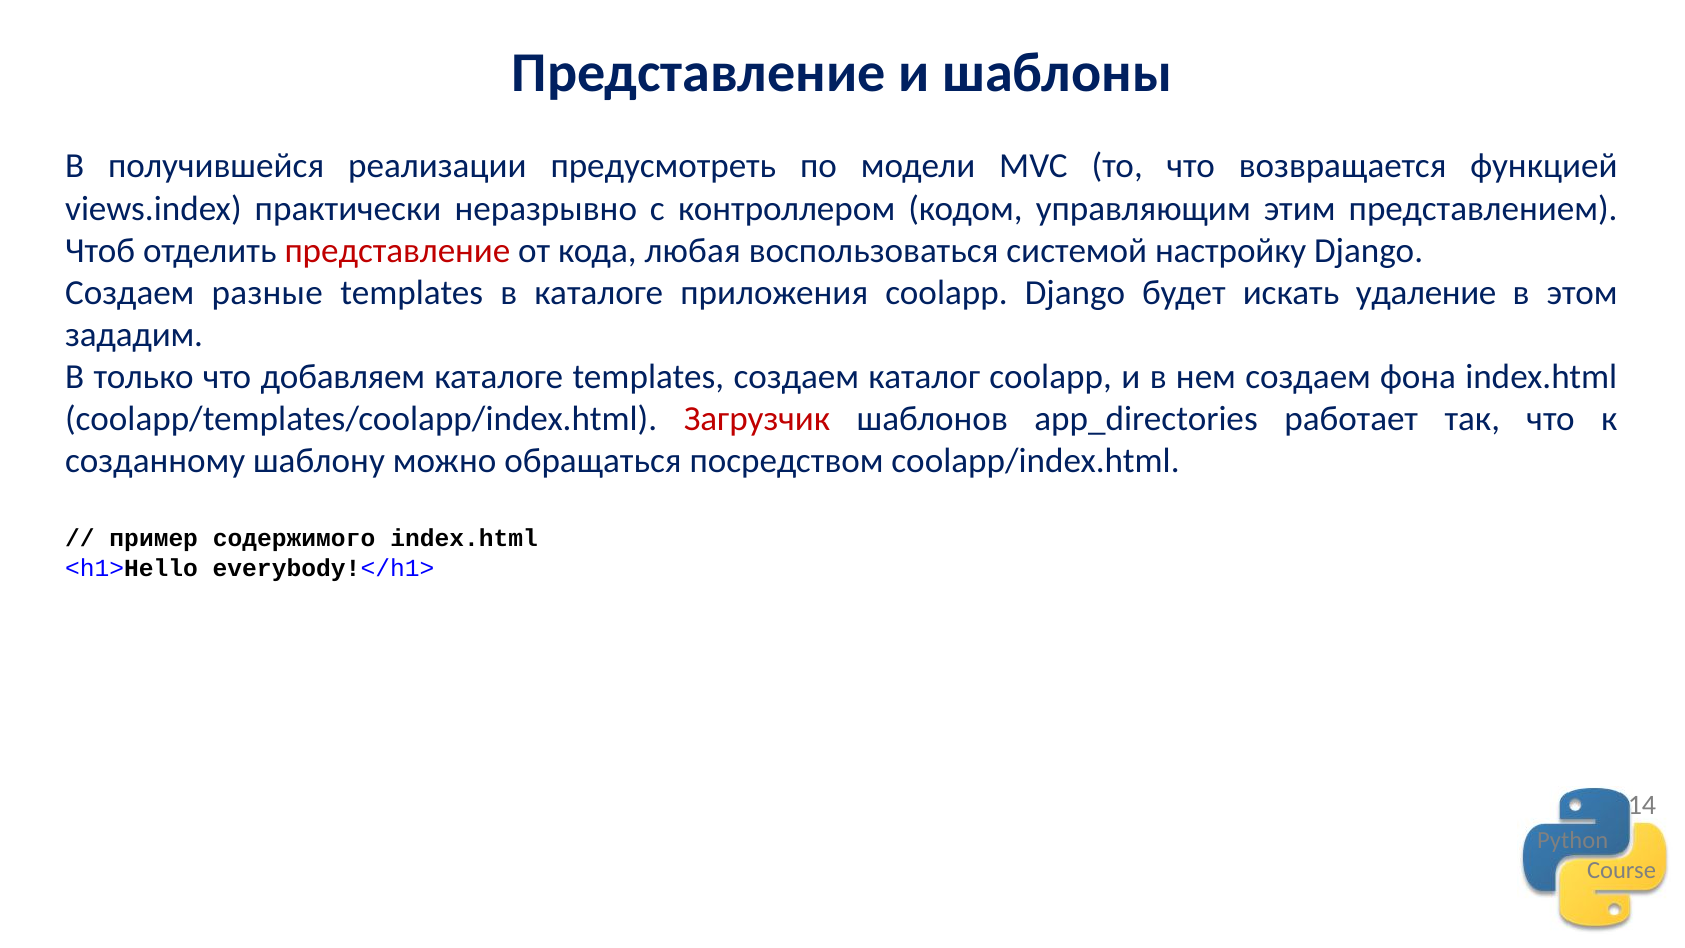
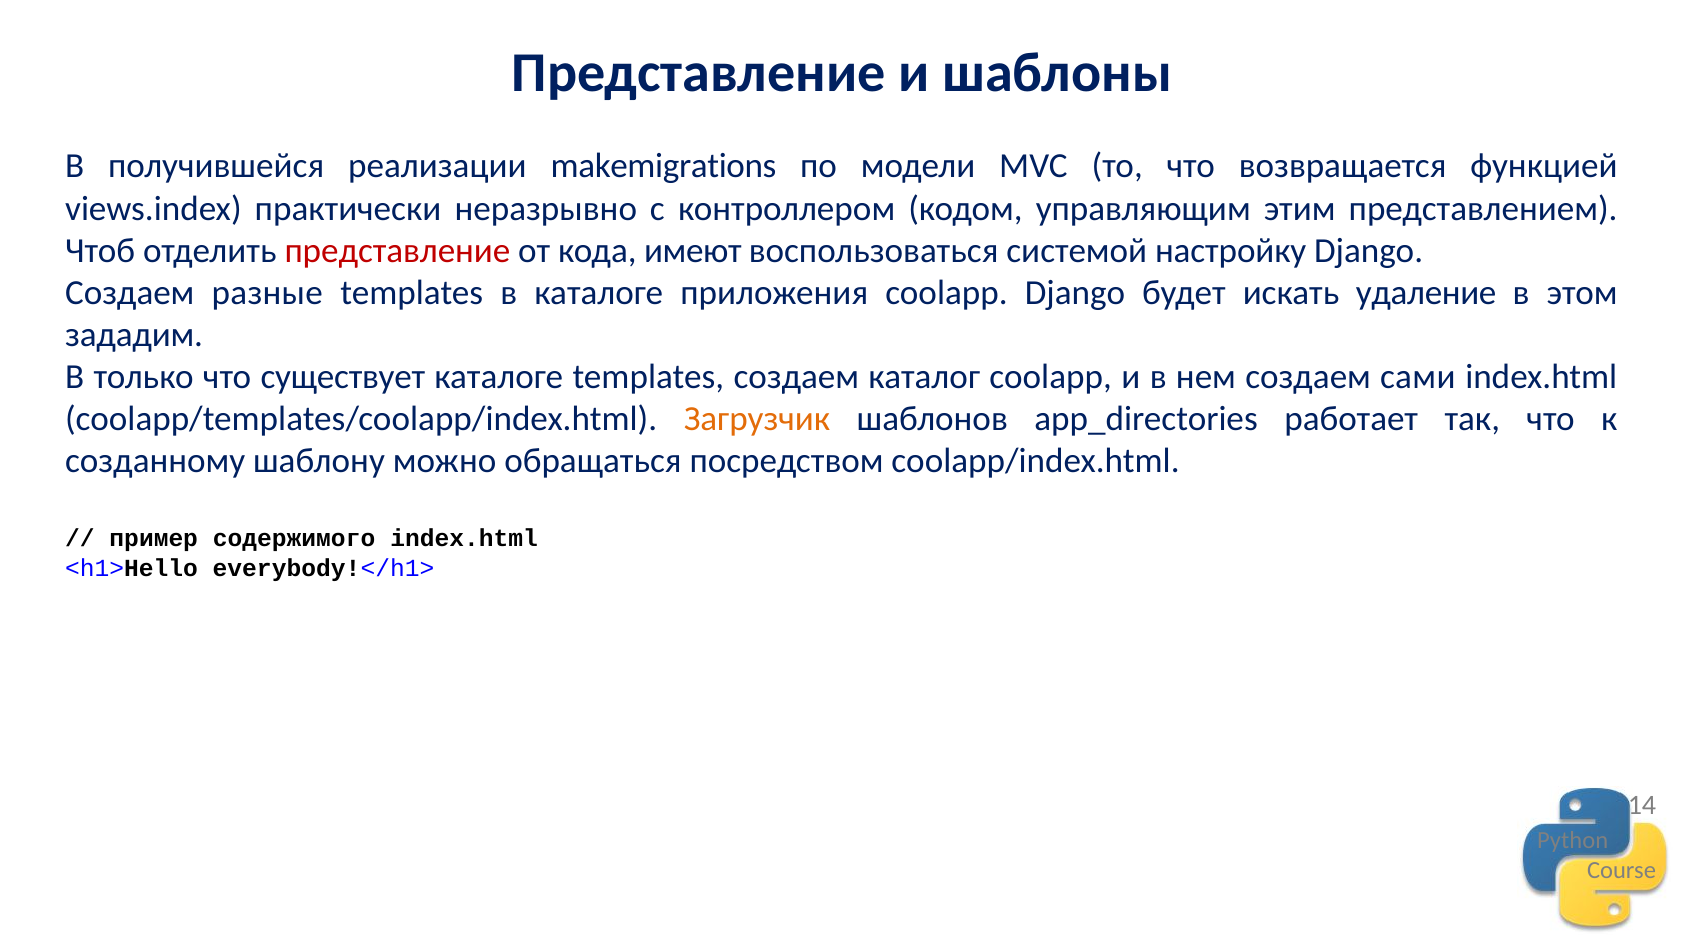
предусмотреть: предусмотреть -> makemigrations (664, 166)
любая: любая -> имеют (693, 251)
добавляем: добавляем -> существует (343, 377)
фона: фона -> сами (1418, 377)
Загрузчик colour: red -> orange (757, 419)
